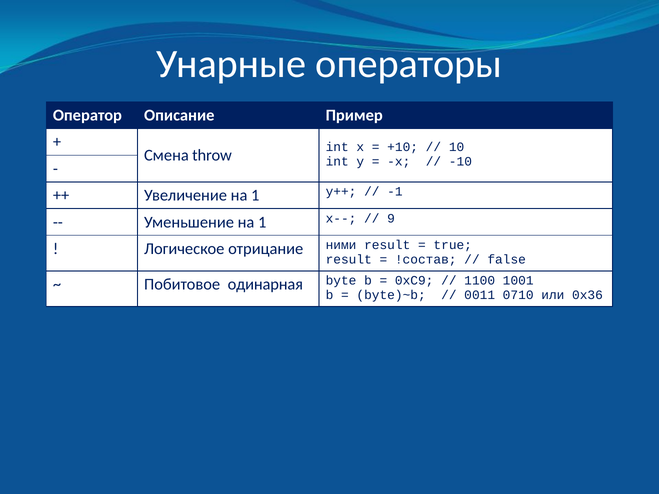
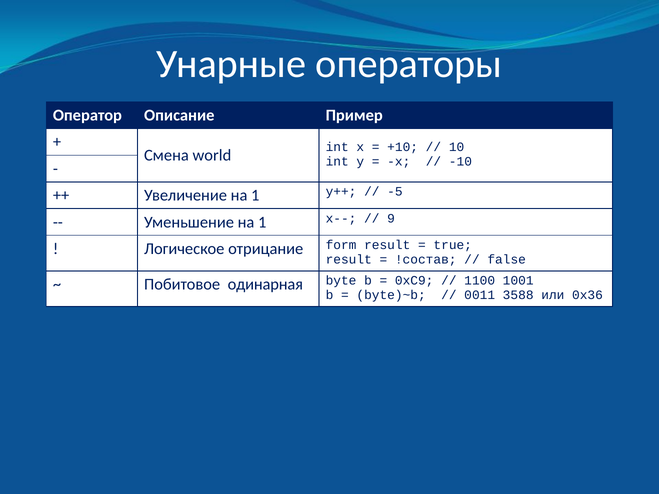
throw: throw -> world (212, 155)
-1: -1 -> -5 (395, 192)
ними: ними -> form (341, 245)
0710: 0710 -> 3588 (518, 295)
